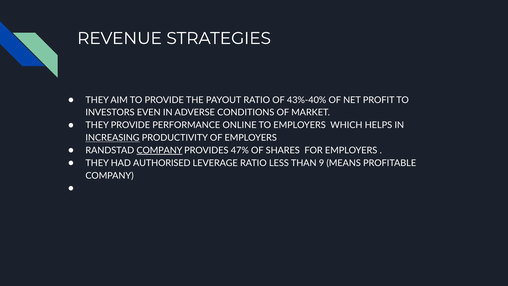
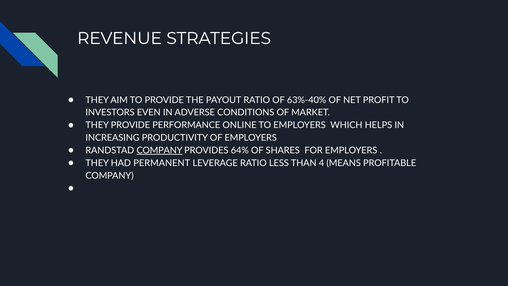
43%-40%: 43%-40% -> 63%-40% (307, 100)
INCREASING underline: present -> none (113, 138)
47%: 47% -> 64% (240, 150)
AUTHORISED: AUTHORISED -> PERMANENT (162, 163)
9: 9 -> 4 (322, 163)
